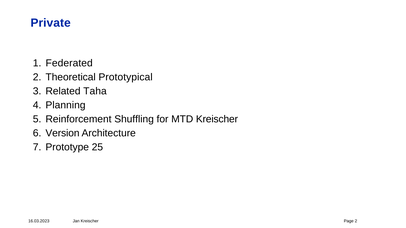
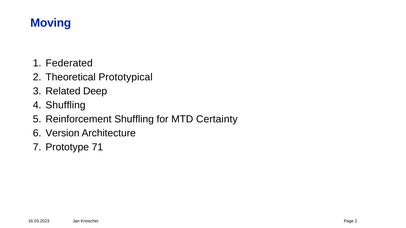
Private: Private -> Moving (51, 23)
Taha: Taha -> Deep (95, 91)
Planning: Planning -> Shuffling (66, 105)
MTD Kreischer: Kreischer -> Certainty (217, 119)
25: 25 -> 71 (97, 147)
